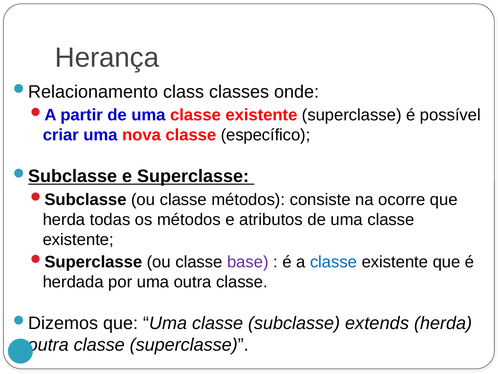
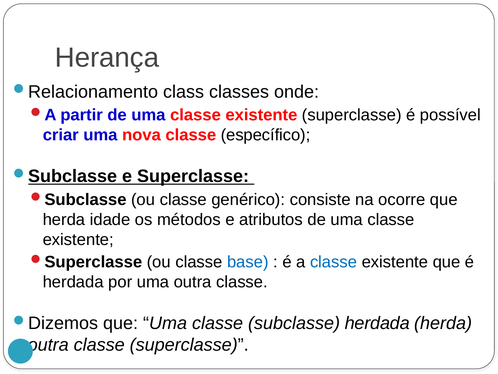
classe métodos: métodos -> genérico (248, 199)
todas: todas -> idade (110, 219)
base colour: purple -> blue (248, 262)
subclasse extends: extends -> herdada (377, 323)
